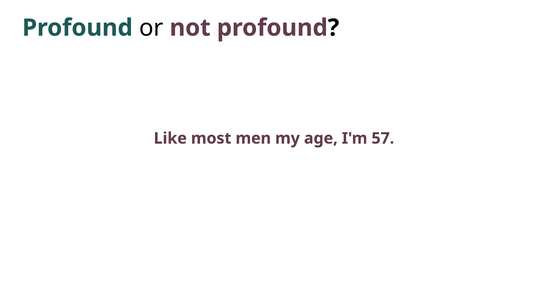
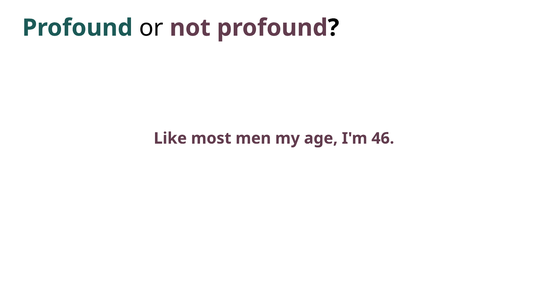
57: 57 -> 46 (383, 138)
